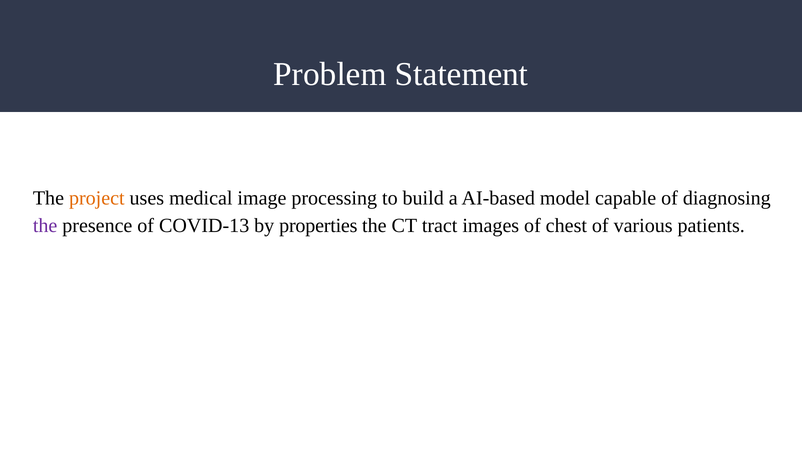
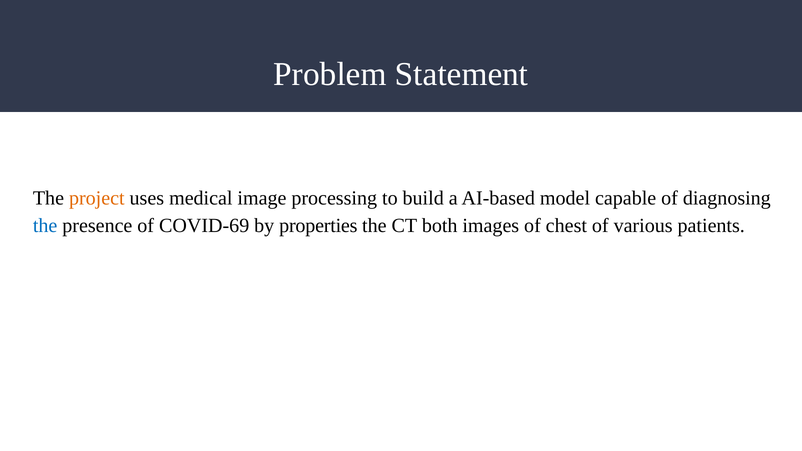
the colour: purple -> blue (45, 226)
COVID-13: COVID-13 -> COVID-69 (204, 226)
tract: tract -> both (440, 226)
